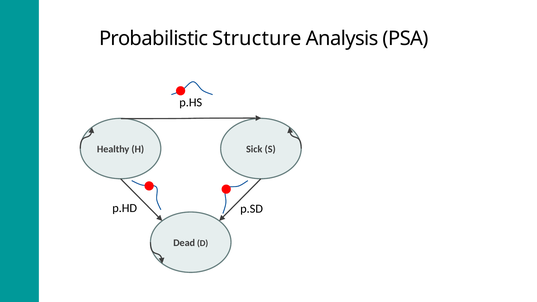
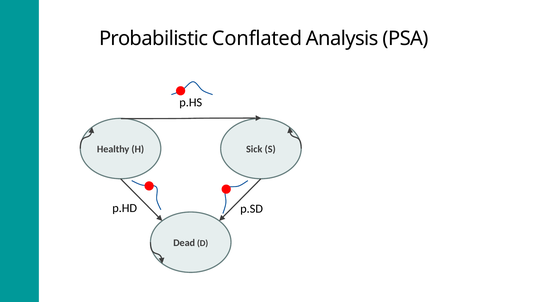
Structure: Structure -> Conflated (257, 39)
